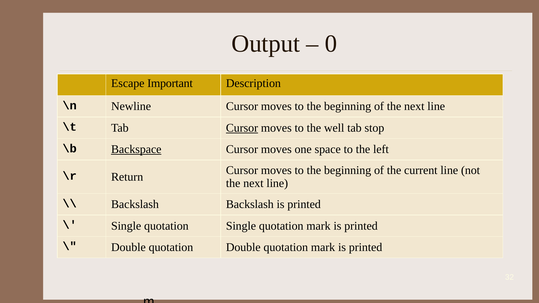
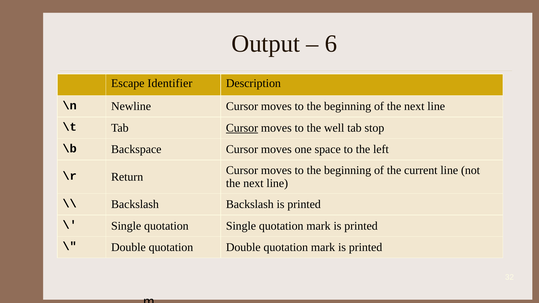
0: 0 -> 6 (331, 44)
Important: Important -> Identifier (170, 83)
Backspace underline: present -> none (136, 149)
